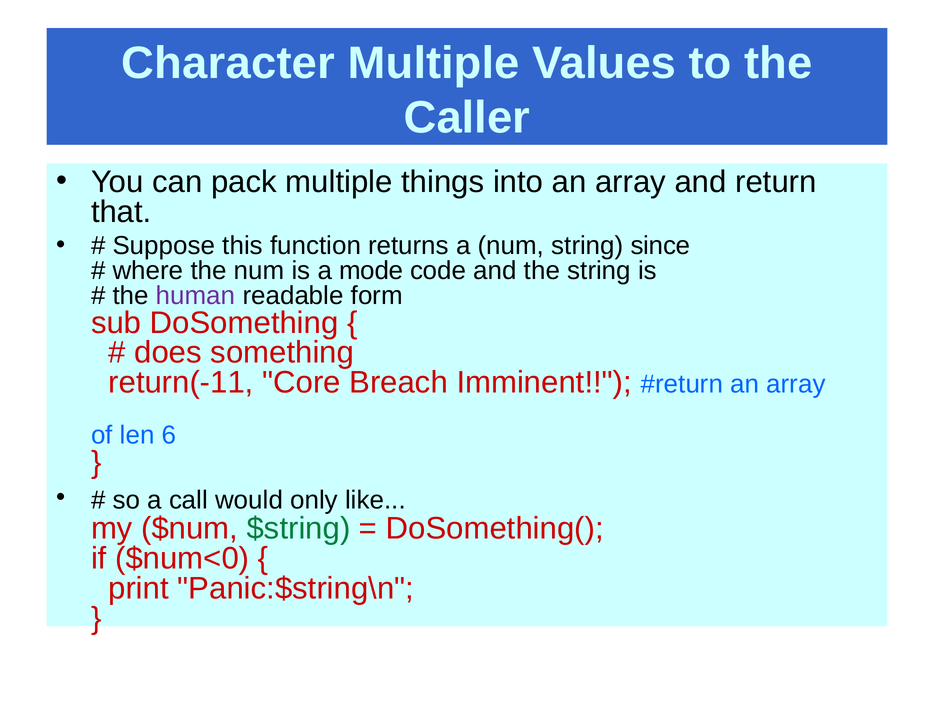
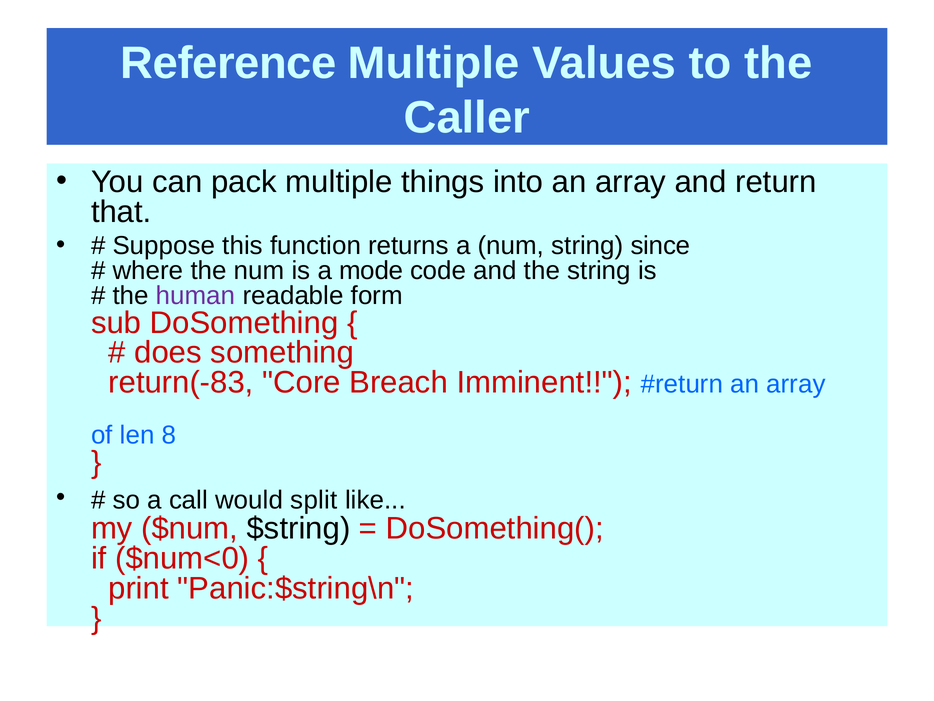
Character: Character -> Reference (228, 63)
return(-11: return(-11 -> return(-83 (181, 382)
6: 6 -> 8 (169, 435)
only: only -> split (314, 500)
$string colour: green -> black (299, 528)
